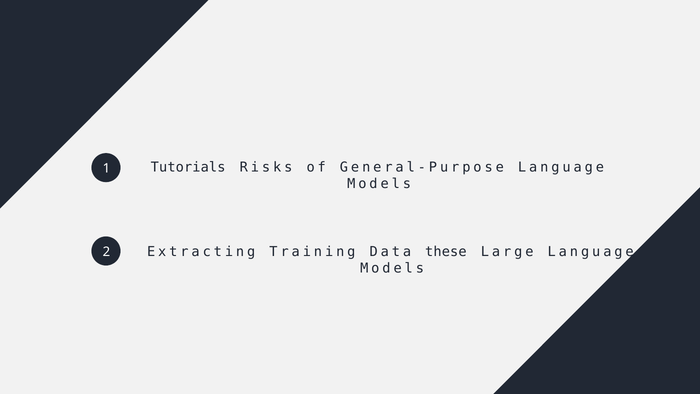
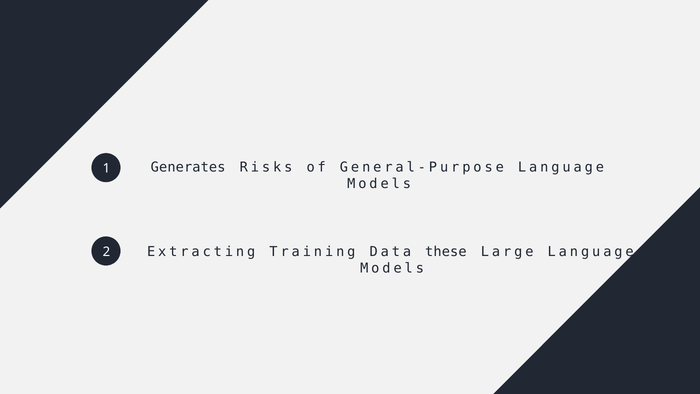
Tutorials: Tutorials -> Generates (188, 167)
